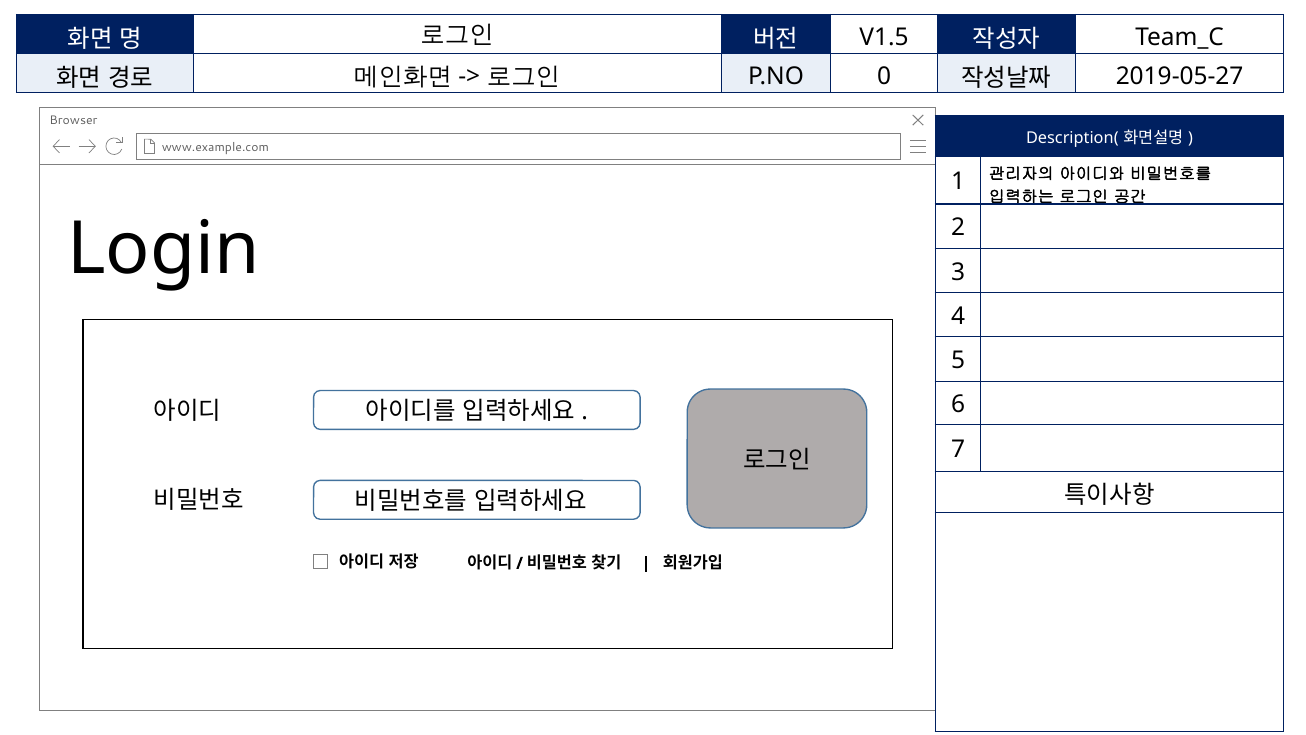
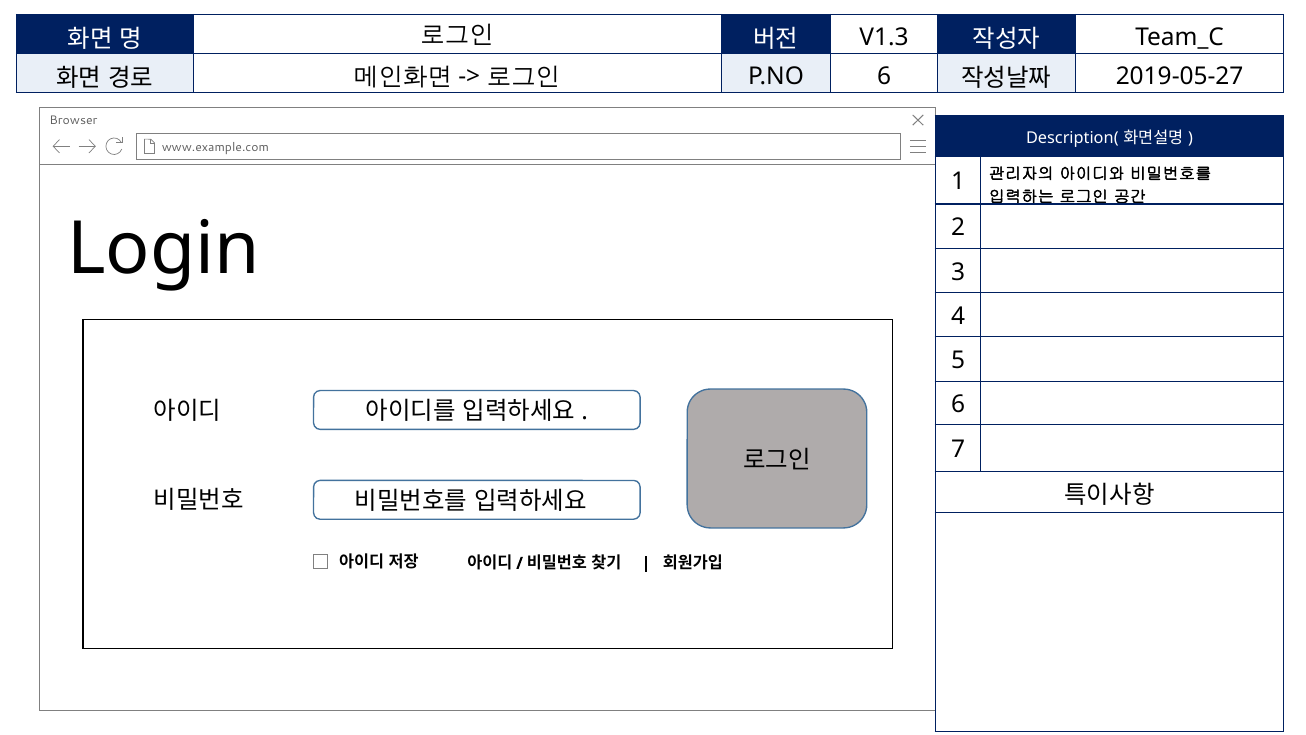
V1.5: V1.5 -> V1.3 (884, 37)
P.NO 0: 0 -> 6 (884, 77)
